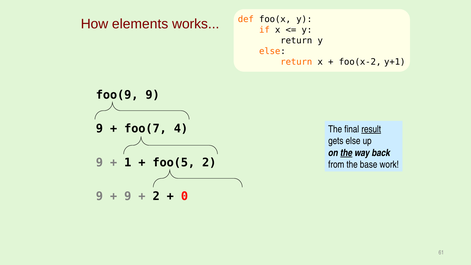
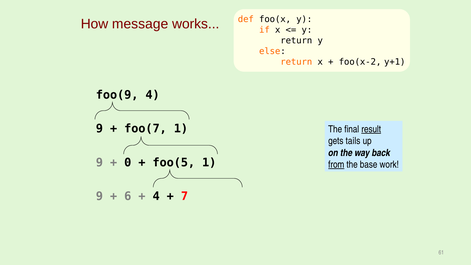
elements: elements -> message (140, 24)
foo(9 9: 9 -> 4 (153, 95)
foo(7 4: 4 -> 1 (181, 129)
gets else: else -> tails (353, 141)
the underline: present -> none (346, 153)
1: 1 -> 0 (128, 163)
foo(5 2: 2 -> 1 (209, 163)
from underline: none -> present (336, 165)
9: 9 -> 6 (128, 196)
2: 2 -> 4 (156, 196)
0: 0 -> 7 (184, 196)
